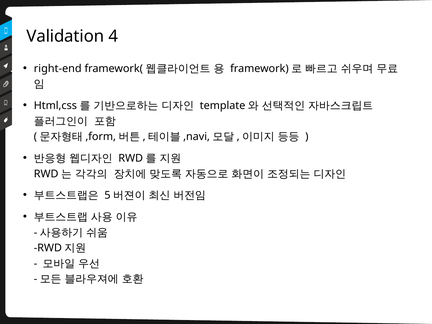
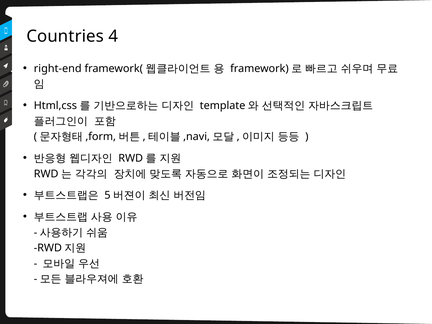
Validation: Validation -> Countries (65, 36)
